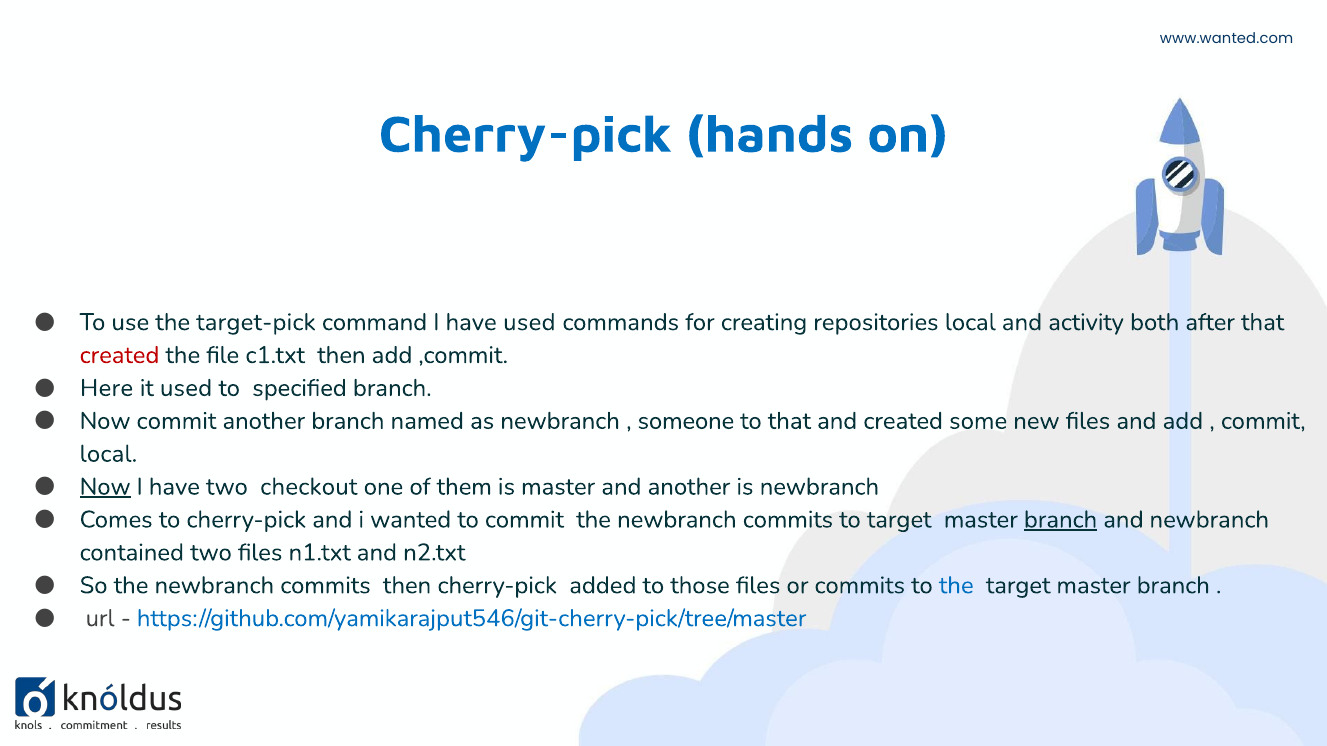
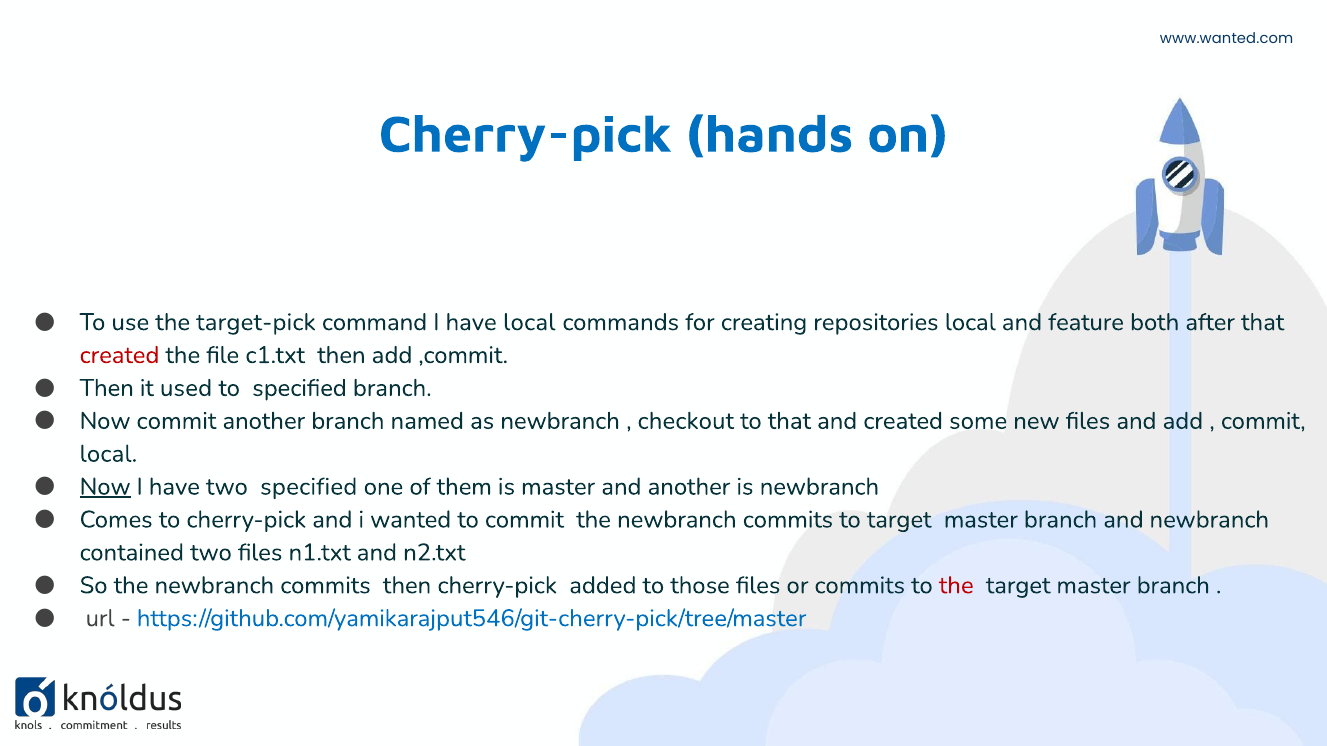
have used: used -> local (529, 322)
activity: activity -> feature (1086, 322)
Here: Here -> Then (107, 388)
someone: someone -> checkout (686, 421)
two checkout: checkout -> specified (309, 487)
branch underline: present -> none (1061, 520)
the colour: blue -> red (956, 586)
